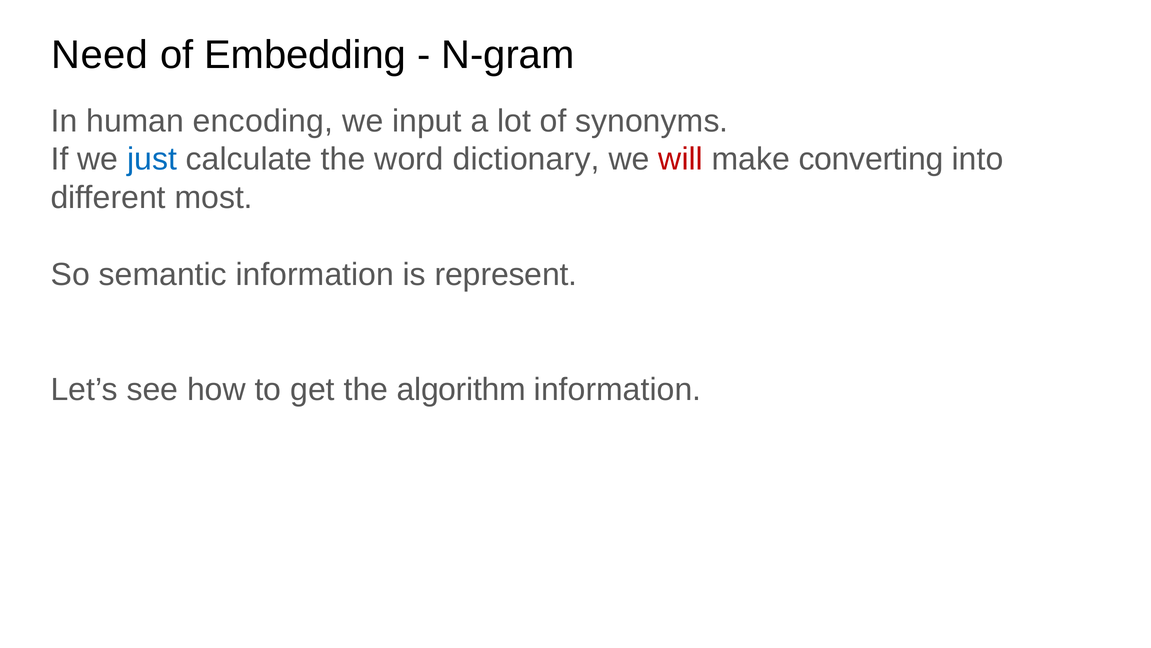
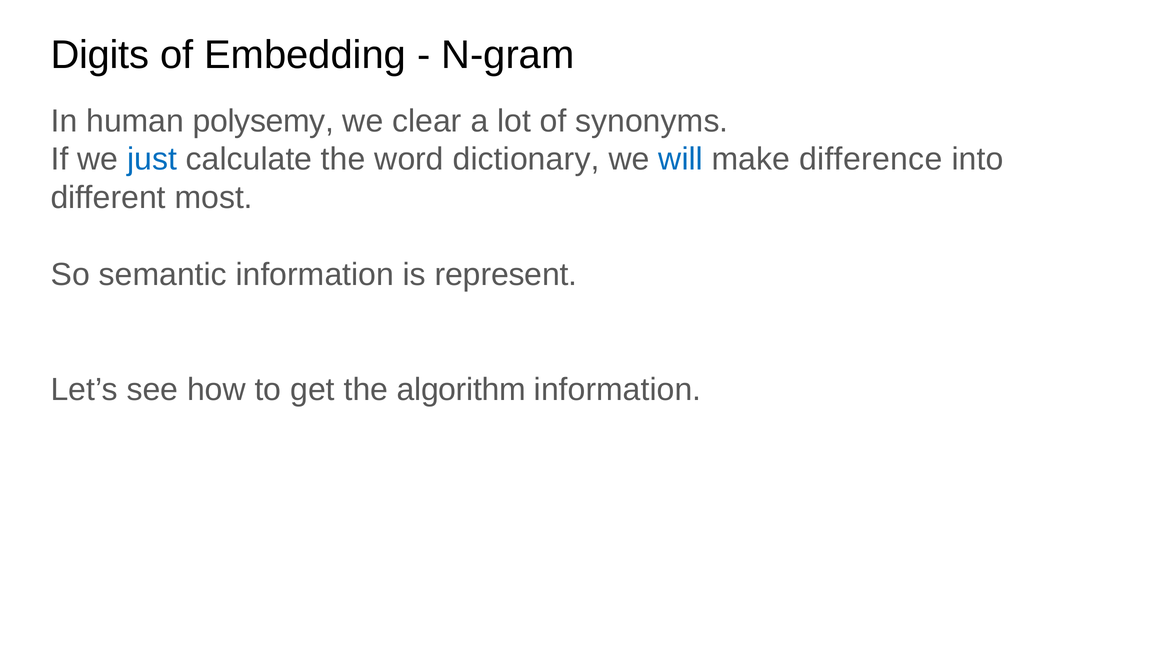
Need: Need -> Digits (100, 55)
encoding: encoding -> polysemy (263, 121)
input: input -> clear (427, 121)
will colour: red -> blue (681, 159)
converting: converting -> difference (871, 159)
